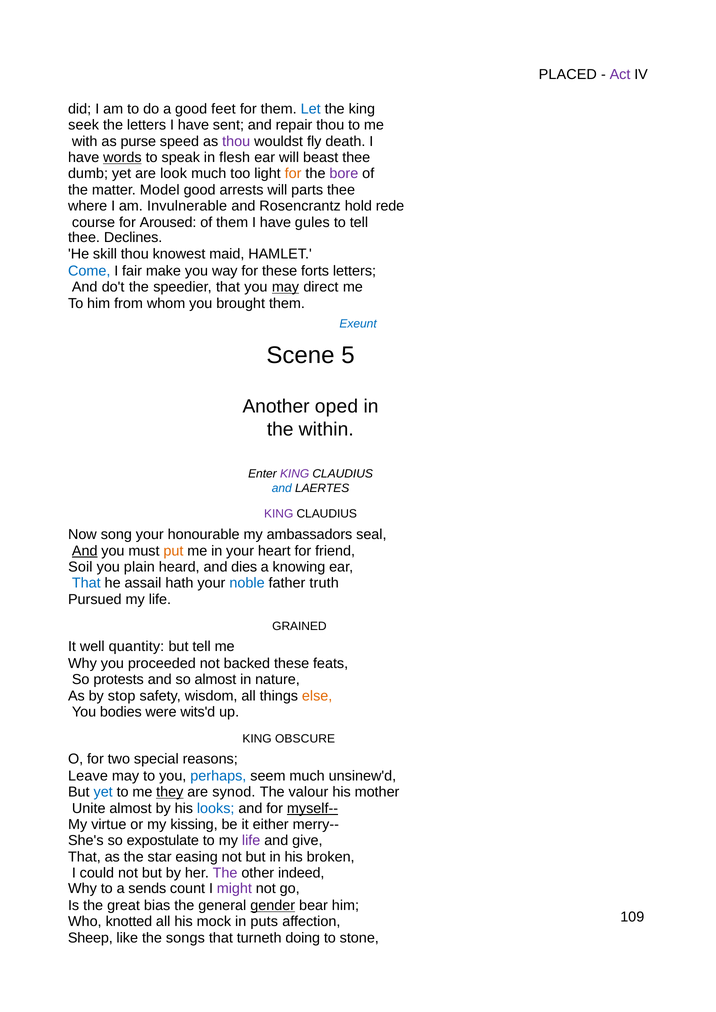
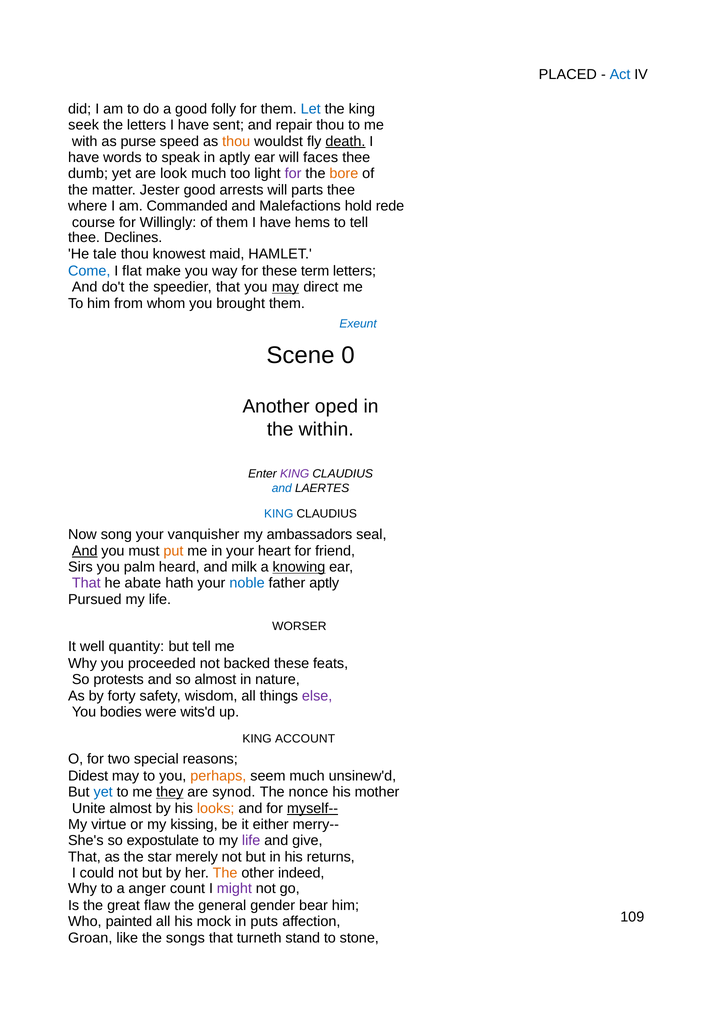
Act colour: purple -> blue (620, 75)
feet: feet -> folly (224, 109)
thou colour: purple -> orange (236, 141)
death underline: none -> present (345, 141)
words underline: present -> none (122, 158)
in flesh: flesh -> aptly (235, 158)
beast: beast -> faces (321, 158)
for colour: orange -> purple (293, 174)
bore colour: purple -> orange (344, 174)
Model: Model -> Jester (160, 190)
Invulnerable: Invulnerable -> Commanded (187, 206)
Rosencrantz: Rosencrantz -> Malefactions (300, 206)
Aroused: Aroused -> Willingly (168, 222)
gules: gules -> hems (312, 222)
skill: skill -> tale (105, 254)
fair: fair -> flat (132, 271)
forts: forts -> term (315, 271)
5: 5 -> 0 (348, 356)
KING colour: purple -> blue (279, 514)
honourable: honourable -> vanquisher (204, 535)
Soil: Soil -> Sirs (80, 567)
plain: plain -> palm (139, 567)
dies: dies -> milk (244, 567)
knowing underline: none -> present (299, 567)
That colour: blue -> purple (86, 584)
assail: assail -> abate (143, 584)
father truth: truth -> aptly (324, 584)
GRAINED: GRAINED -> WORSER (299, 627)
stop: stop -> forty (122, 696)
else colour: orange -> purple (317, 696)
OBSCURE: OBSCURE -> ACCOUNT (305, 739)
Leave: Leave -> Didest (88, 776)
perhaps colour: blue -> orange (218, 776)
valour: valour -> nonce (308, 793)
looks colour: blue -> orange (216, 809)
easing: easing -> merely (197, 858)
broken: broken -> returns (331, 858)
The colour: purple -> orange (225, 874)
sends: sends -> anger (147, 889)
bias: bias -> flaw (157, 906)
gender underline: present -> none (273, 906)
knotted: knotted -> painted (129, 922)
Sheep: Sheep -> Groan (90, 939)
doing: doing -> stand (303, 939)
